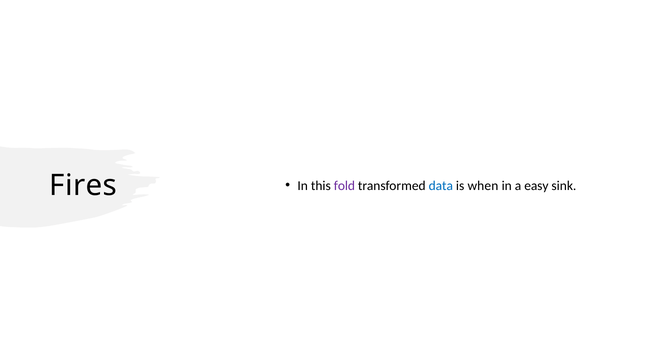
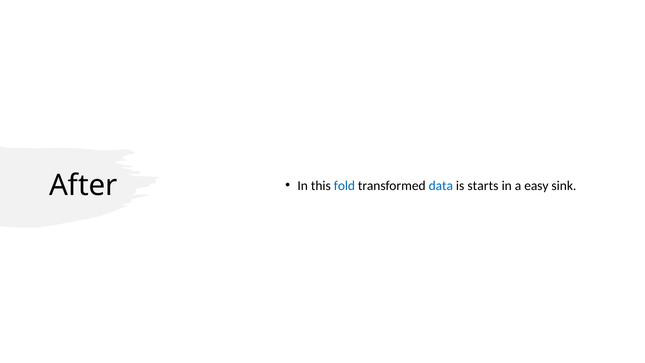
Fires: Fires -> After (83, 185)
fold colour: purple -> blue (344, 185)
when: when -> starts (483, 185)
